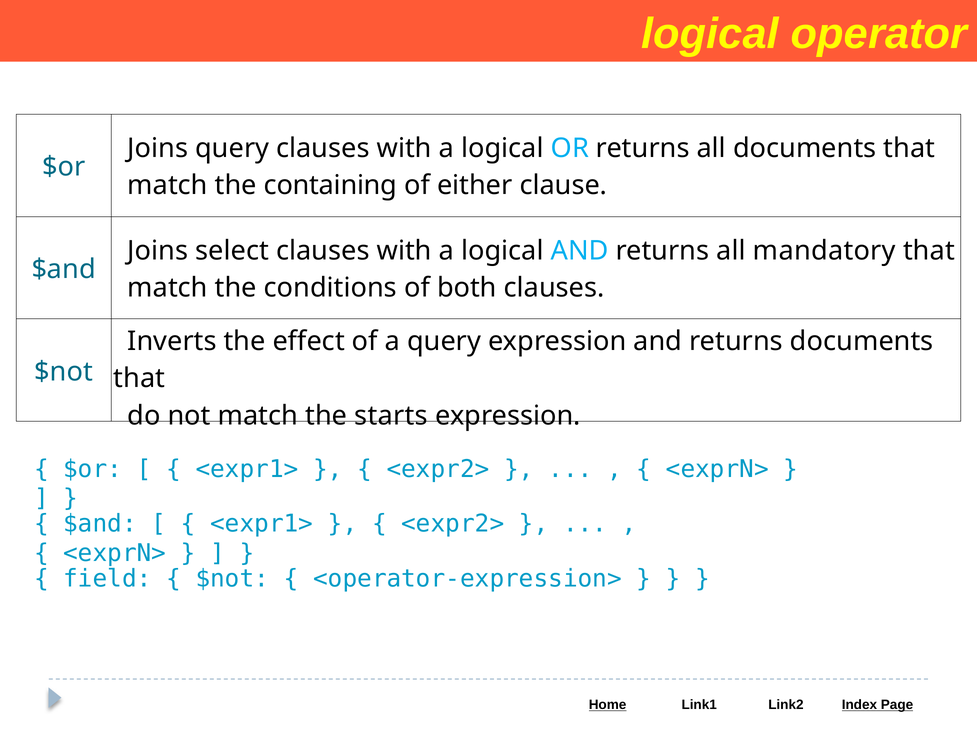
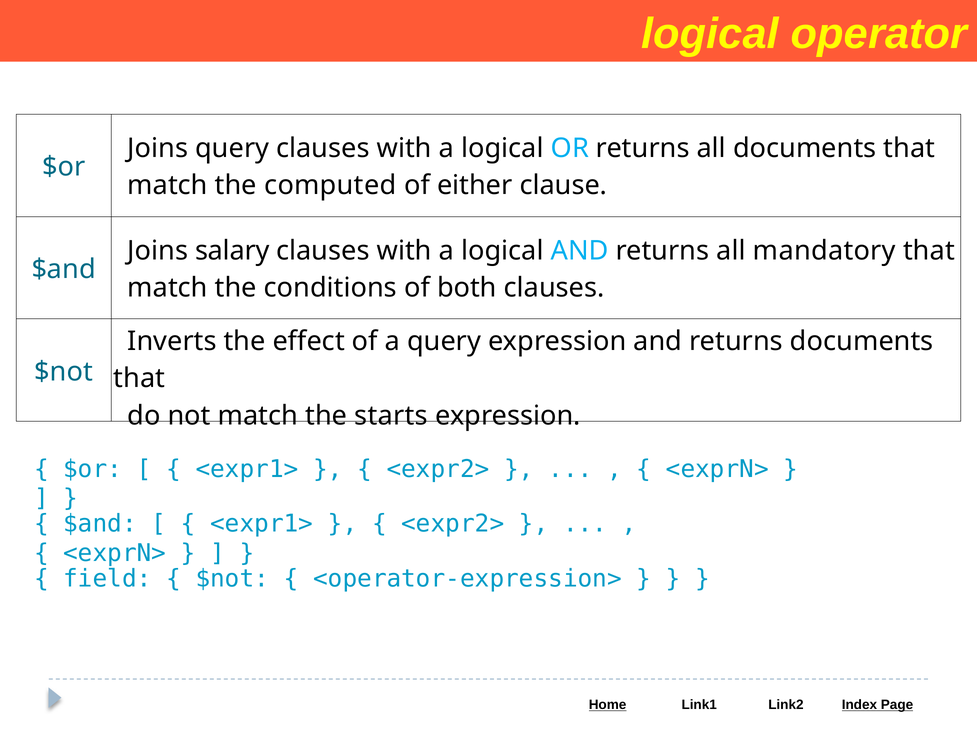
containing: containing -> computed (330, 185)
select: select -> salary (232, 251)
